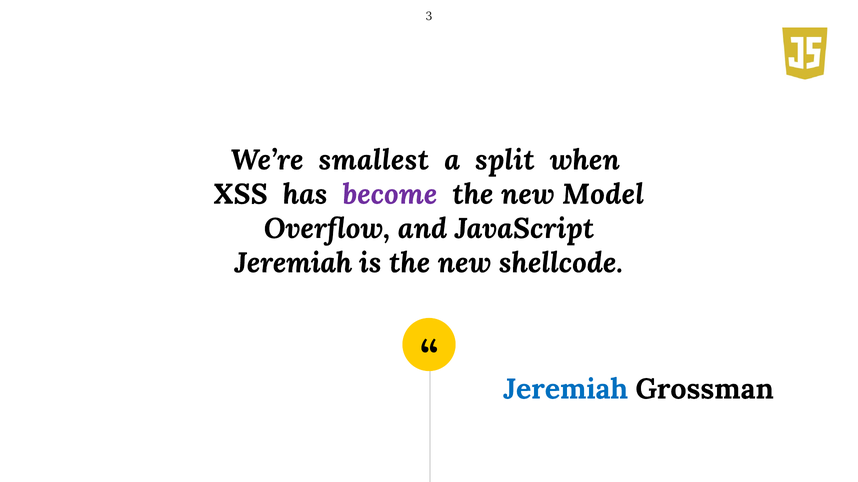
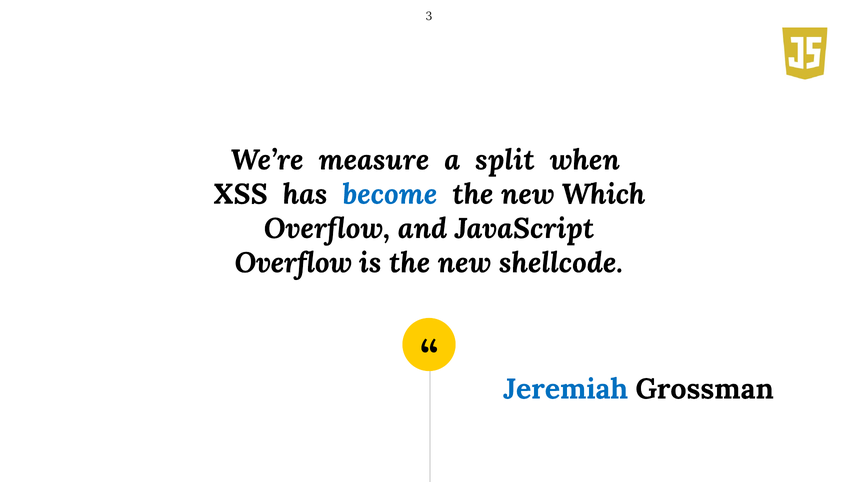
smallest: smallest -> measure (374, 160)
become colour: purple -> blue (390, 195)
Model: Model -> Which (603, 195)
Jeremiah: Jeremiah -> Overflow (293, 263)
